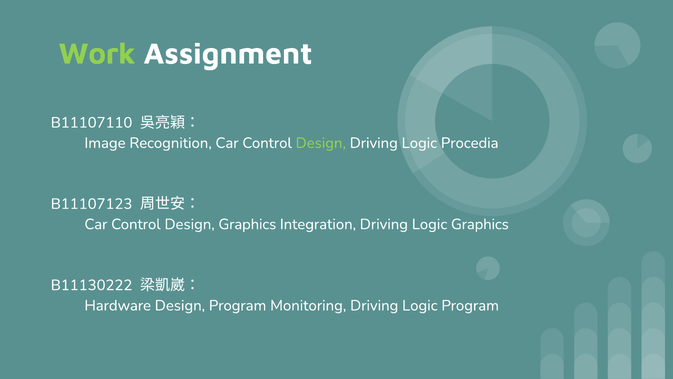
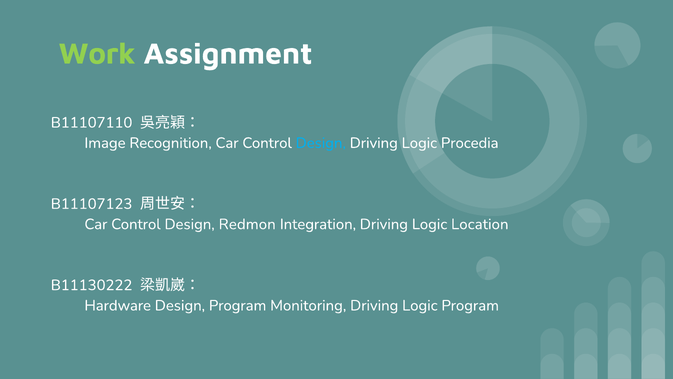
Design colour: light green -> light blue (321, 143)
Design Graphics: Graphics -> Redmon (247, 224)
Logic Graphics: Graphics -> Location (480, 224)
